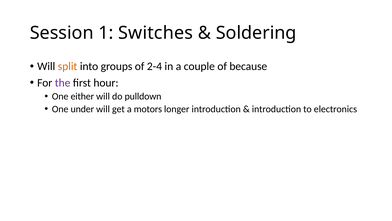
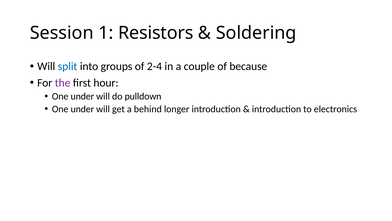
Switches: Switches -> Resistors (156, 33)
split colour: orange -> blue (68, 66)
either: either -> under (82, 96)
motors: motors -> behind (148, 109)
